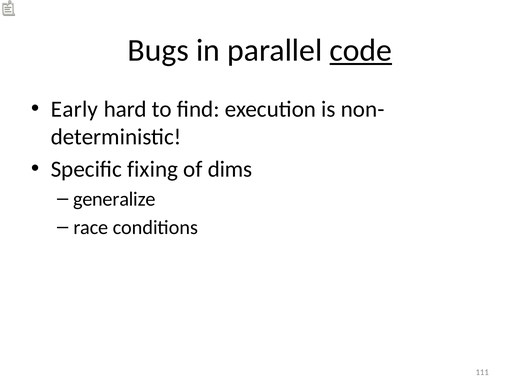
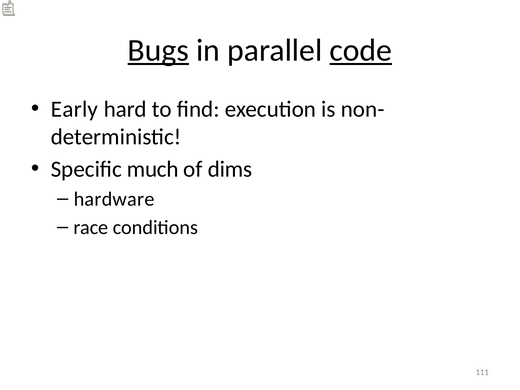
Bugs underline: none -> present (158, 50)
fixing: fixing -> much (153, 169)
generalize: generalize -> hardware (114, 199)
